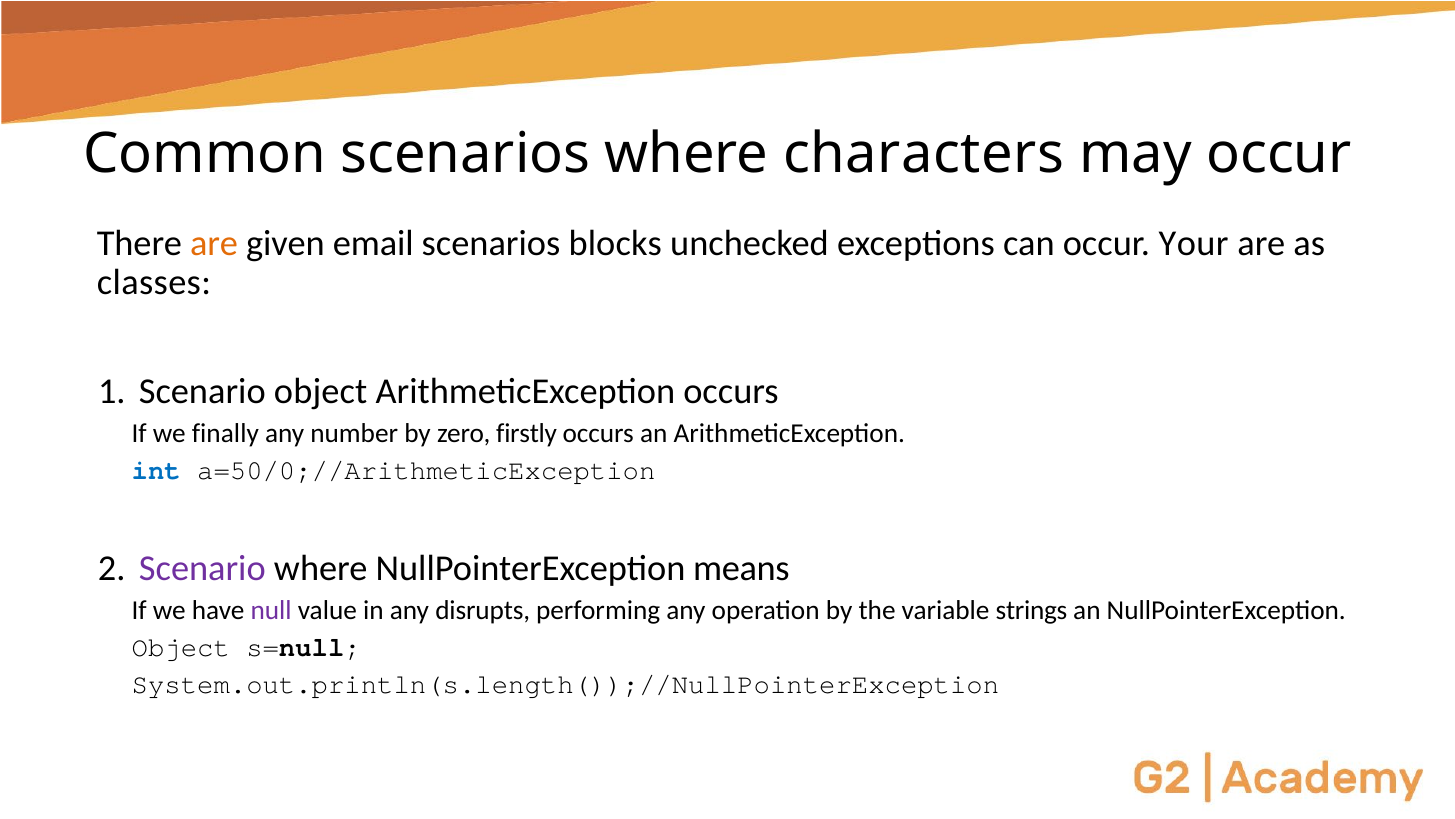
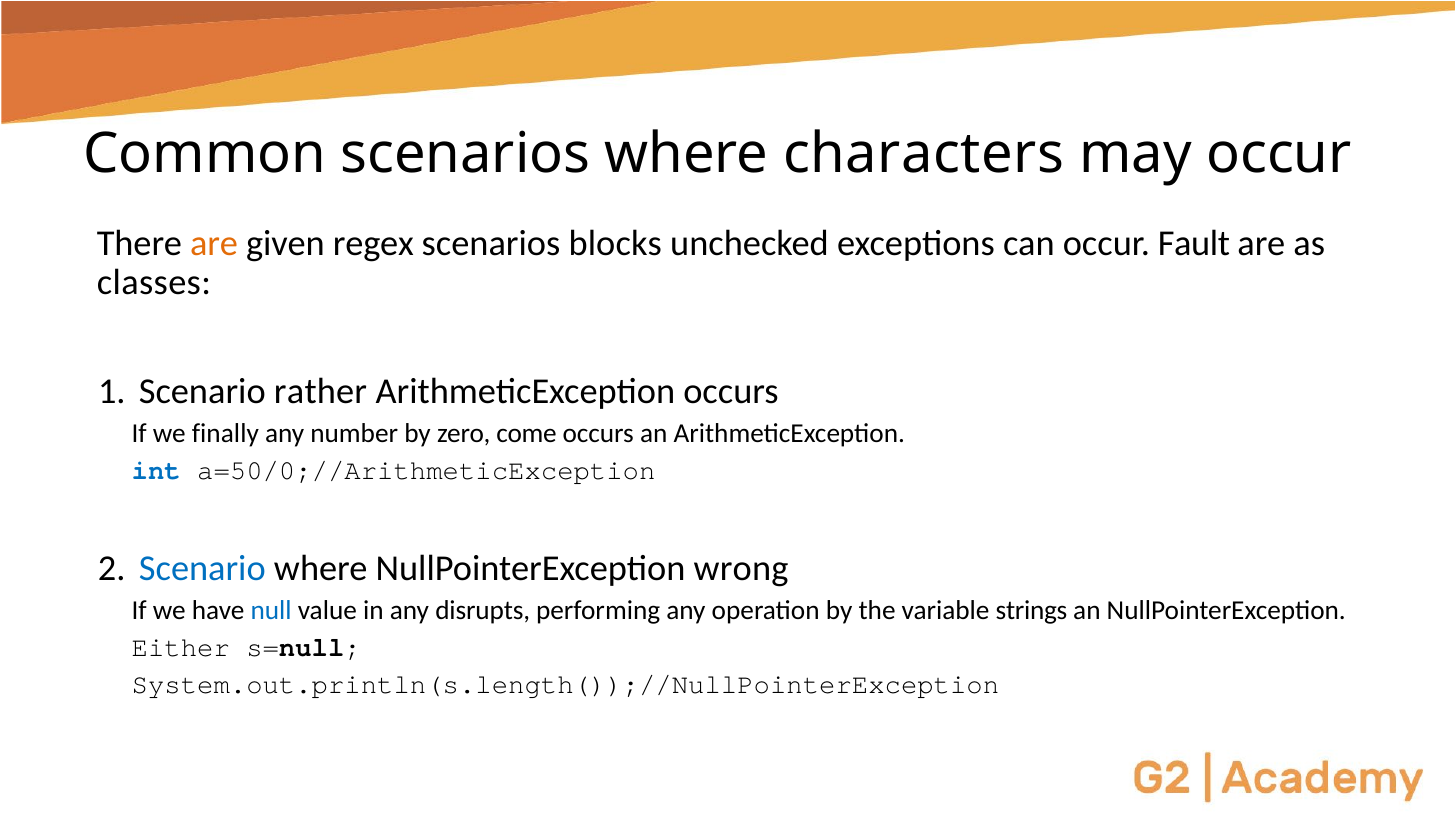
email: email -> regex (373, 243)
Your: Your -> Fault (1194, 243)
Scenario object: object -> rather (321, 391)
firstly: firstly -> come (527, 433)
Scenario colour: purple -> blue (202, 568)
means: means -> wrong (741, 568)
null colour: purple -> blue (271, 610)
Object: Object -> Either (181, 647)
